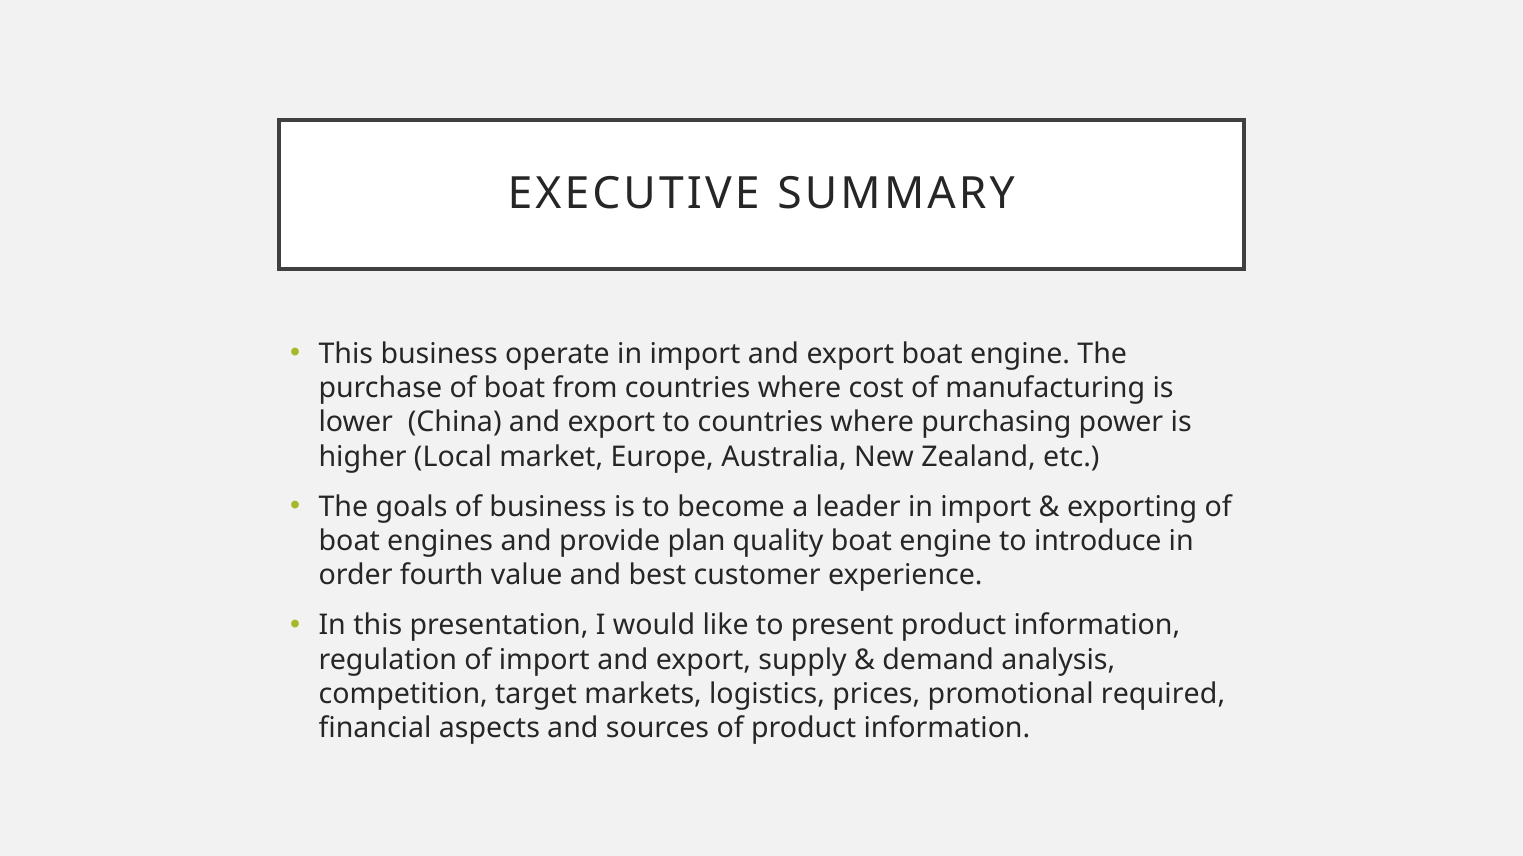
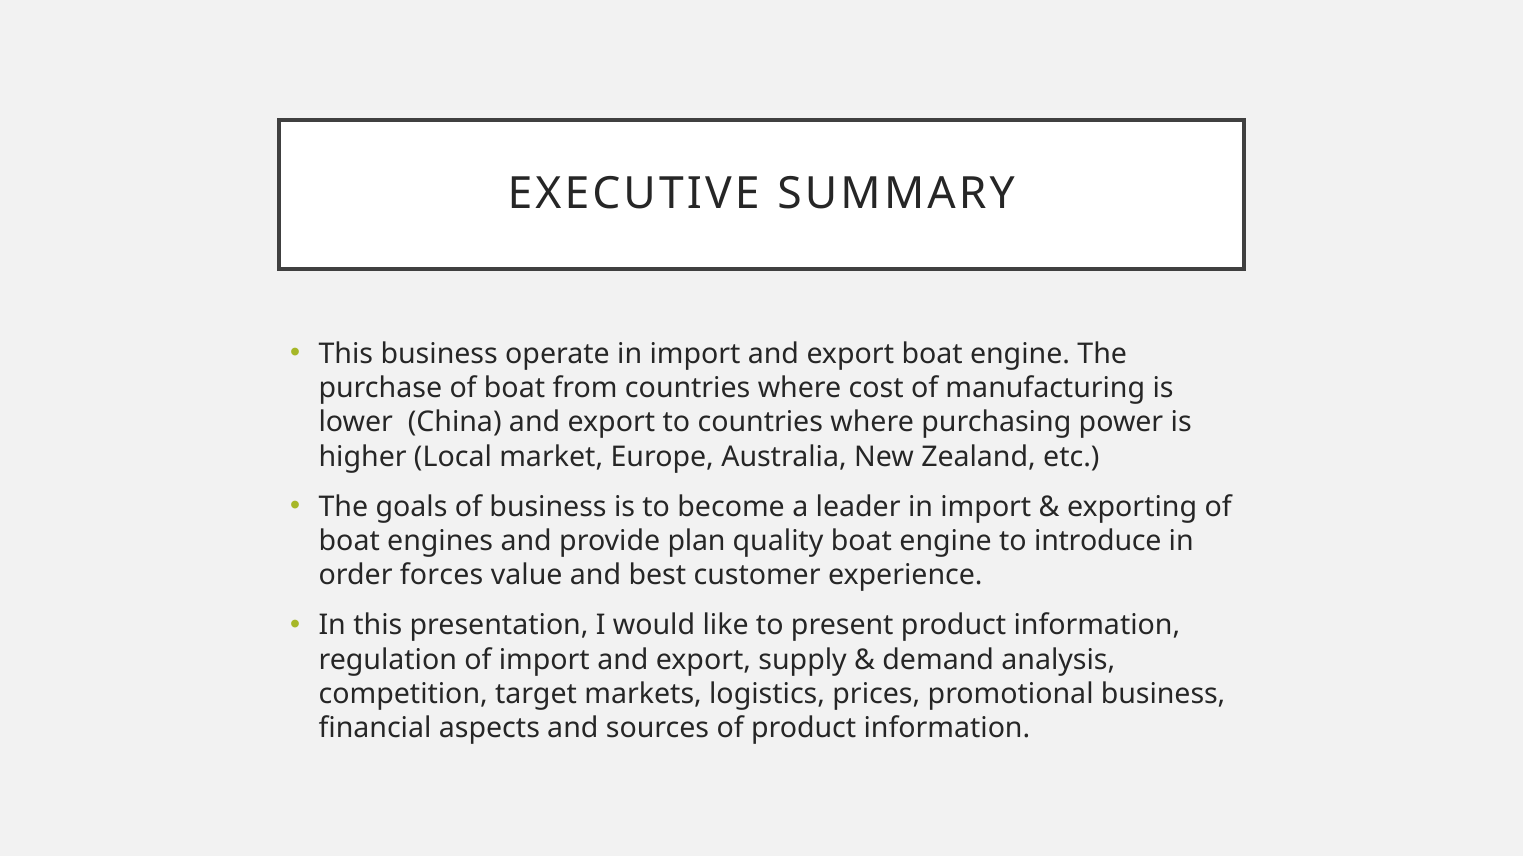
fourth: fourth -> forces (442, 576)
promotional required: required -> business (1163, 695)
